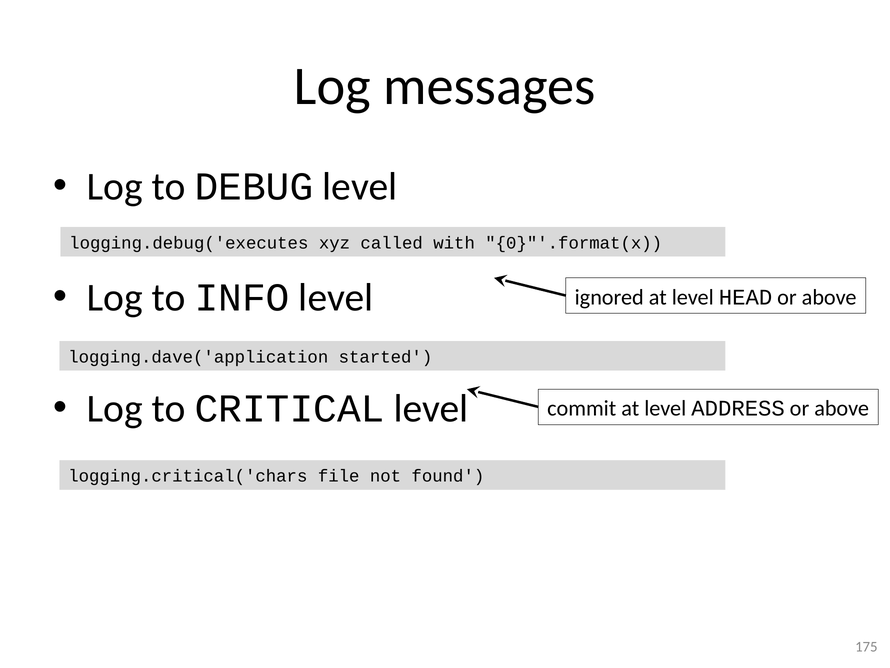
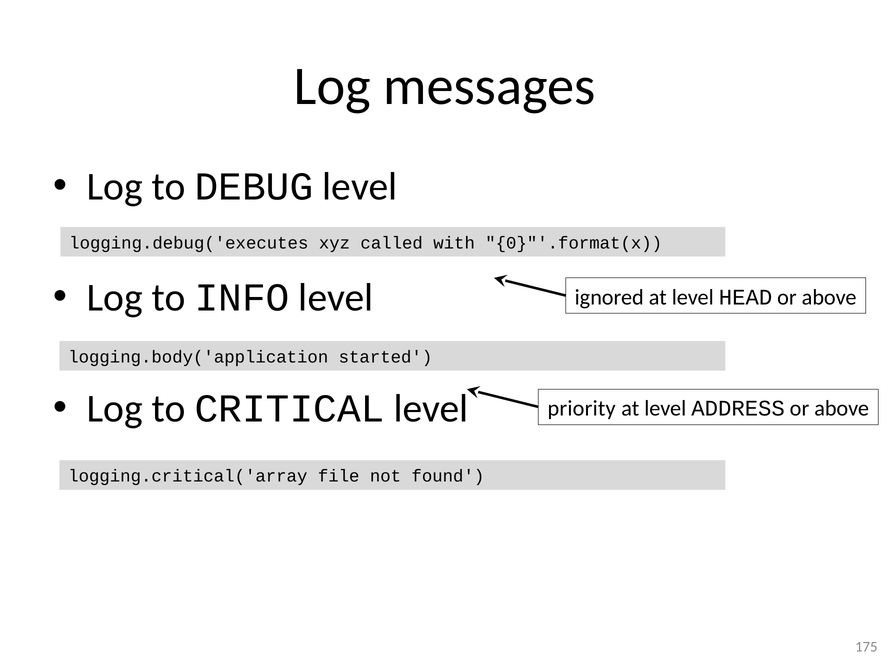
logging.dave('application: logging.dave('application -> logging.body('application (198, 357)
commit: commit -> priority (582, 408)
logging.critical('chars: logging.critical('chars -> logging.critical('array (188, 476)
